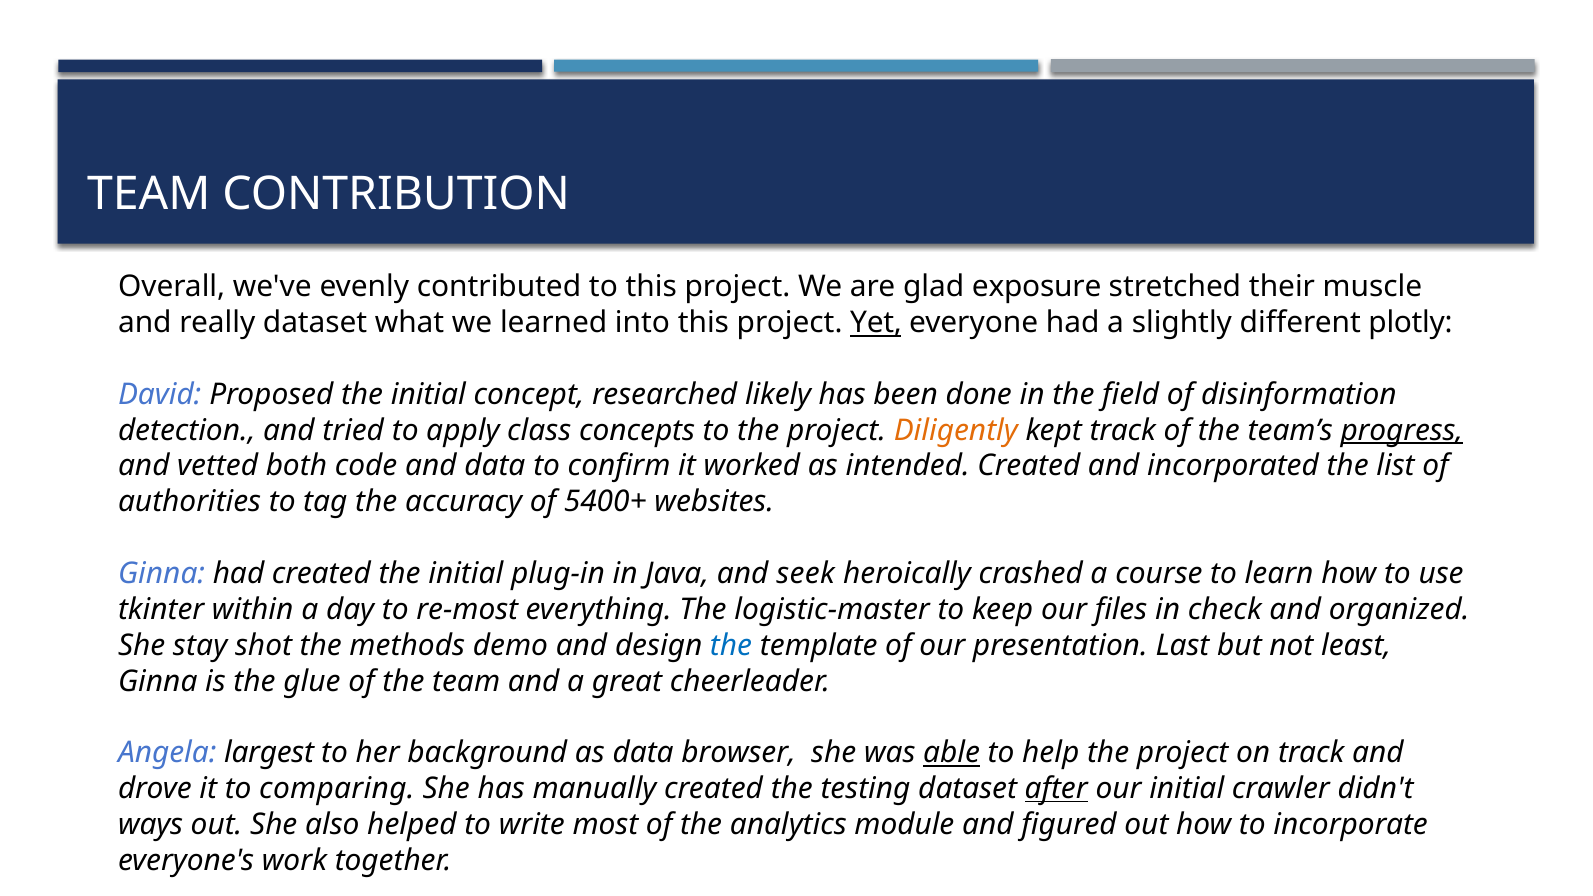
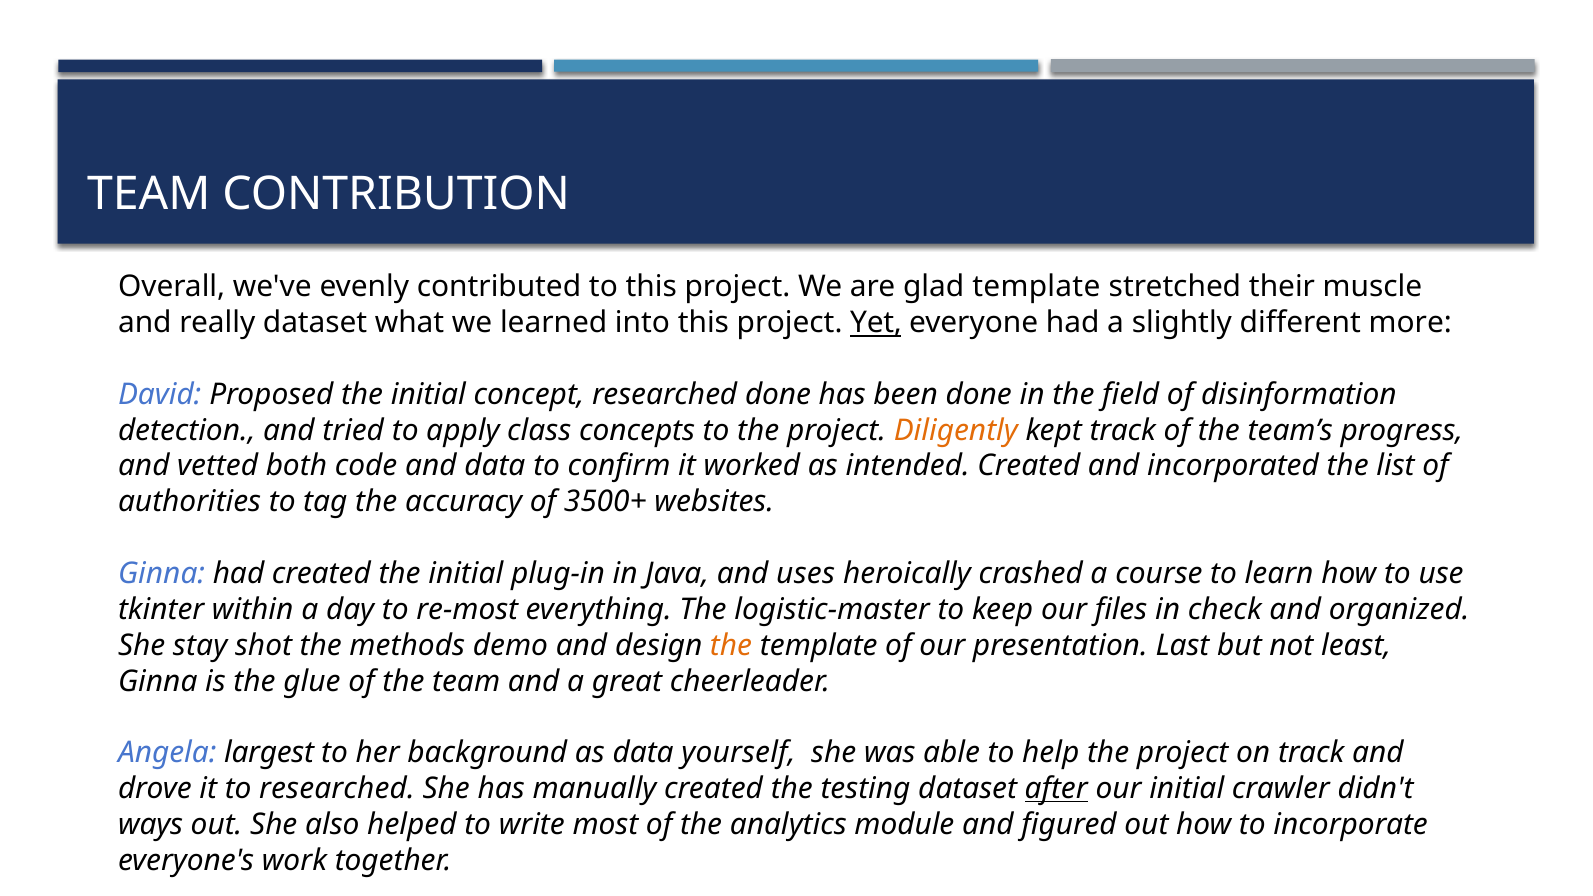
glad exposure: exposure -> template (1036, 287)
plotly: plotly -> more (1410, 323)
researched likely: likely -> done (778, 394)
progress underline: present -> none (1402, 430)
5400+: 5400+ -> 3500+ (605, 502)
seek: seek -> uses (806, 574)
the colour: blue -> orange (731, 645)
browser: browser -> yourself (738, 753)
able underline: present -> none (952, 753)
to comparing: comparing -> researched (337, 789)
